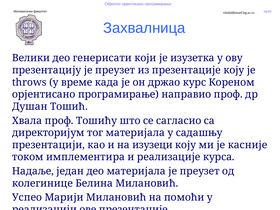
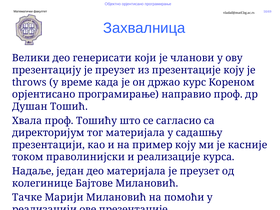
изузетка: изузетка -> чланови (192, 58)
изузеци: изузеци -> пример (152, 145)
имплементира: имплементира -> праволинијски (85, 157)
Белина: Белина -> Бајтове (94, 183)
Успео: Успео -> Тачке (27, 197)
